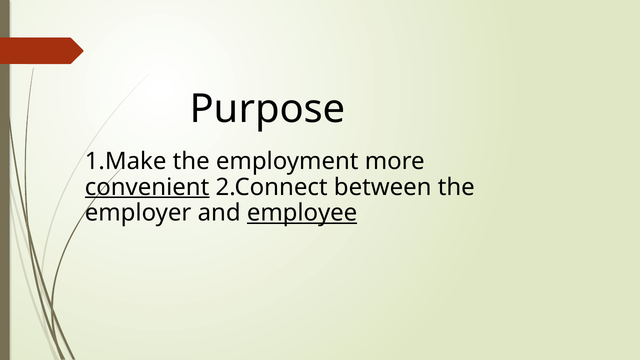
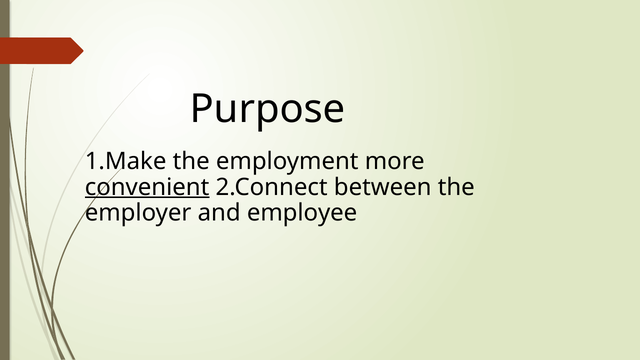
employee underline: present -> none (302, 213)
